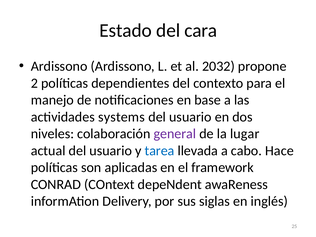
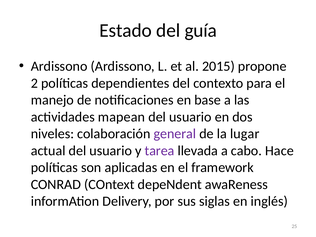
cara: cara -> guía (201, 31)
2032: 2032 -> 2015 (218, 66)
systems: systems -> mapean (122, 117)
tarea colour: blue -> purple (160, 151)
